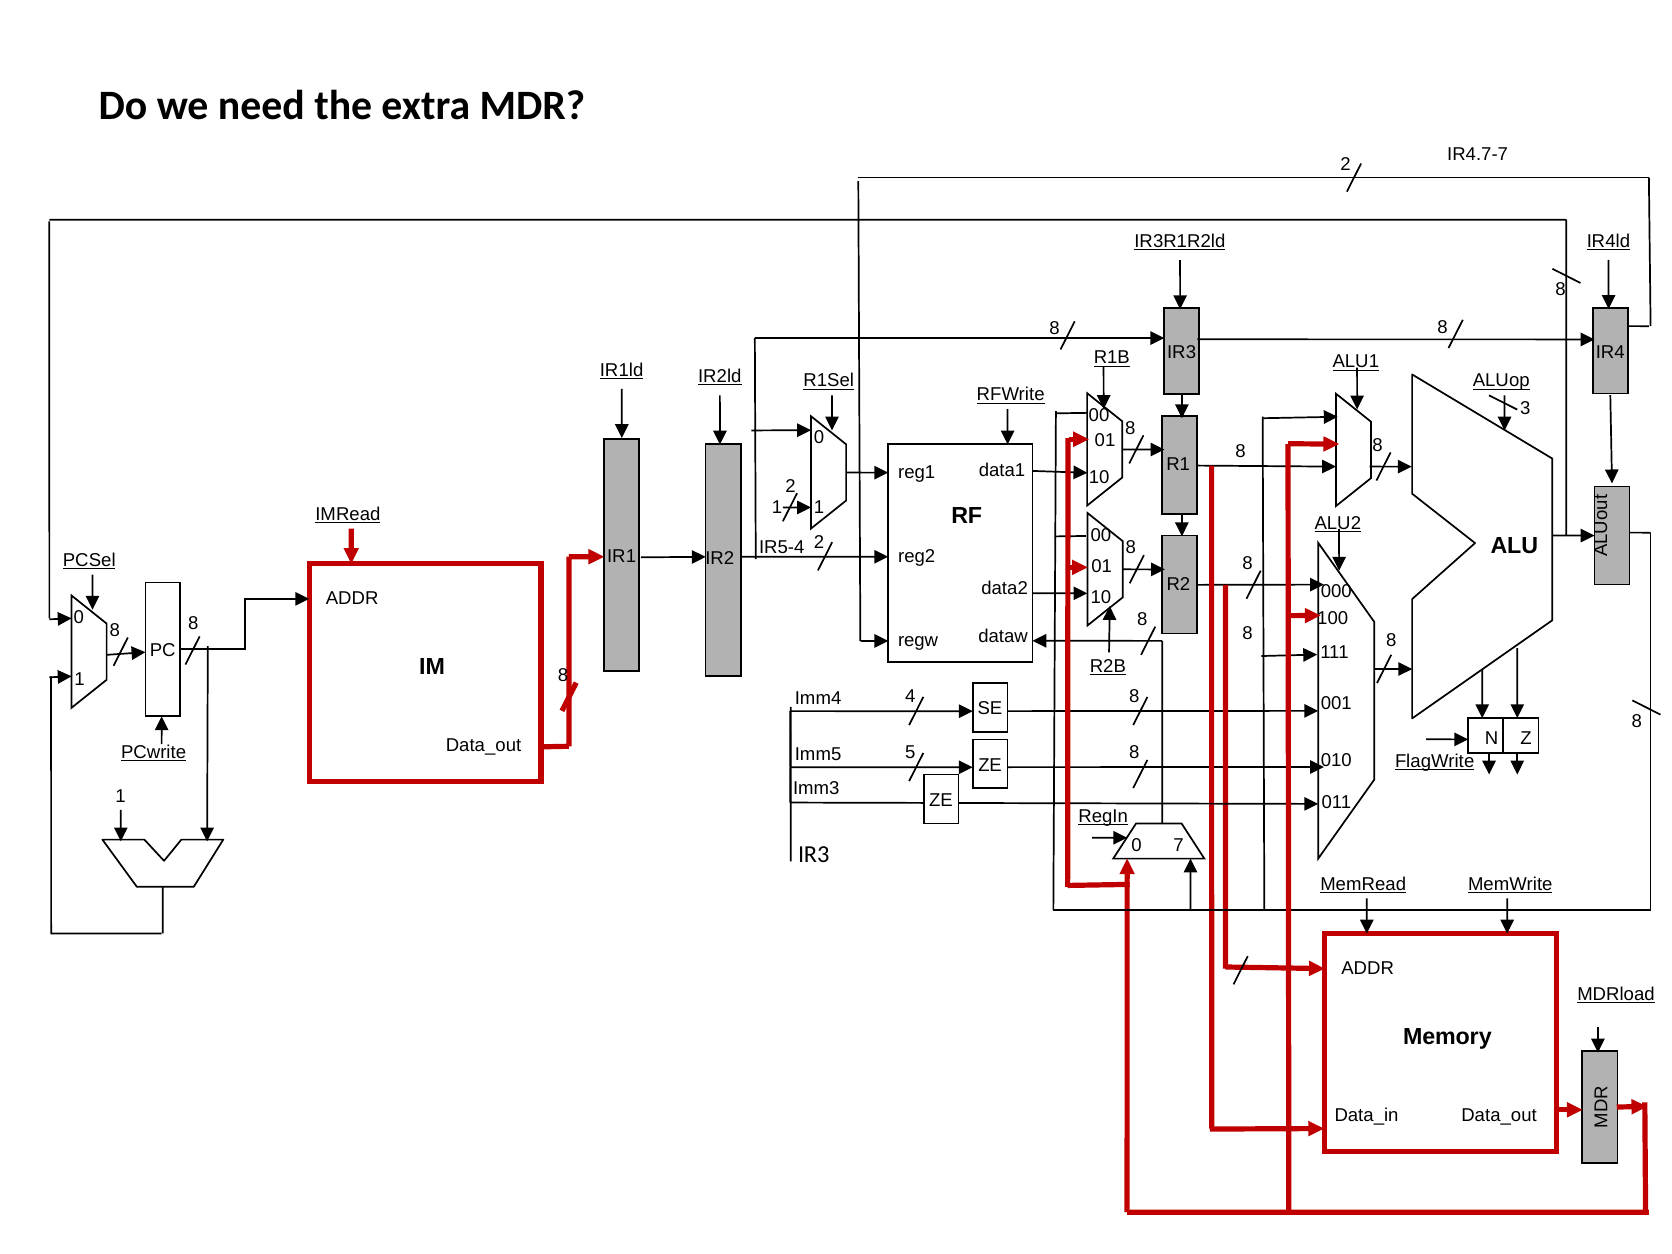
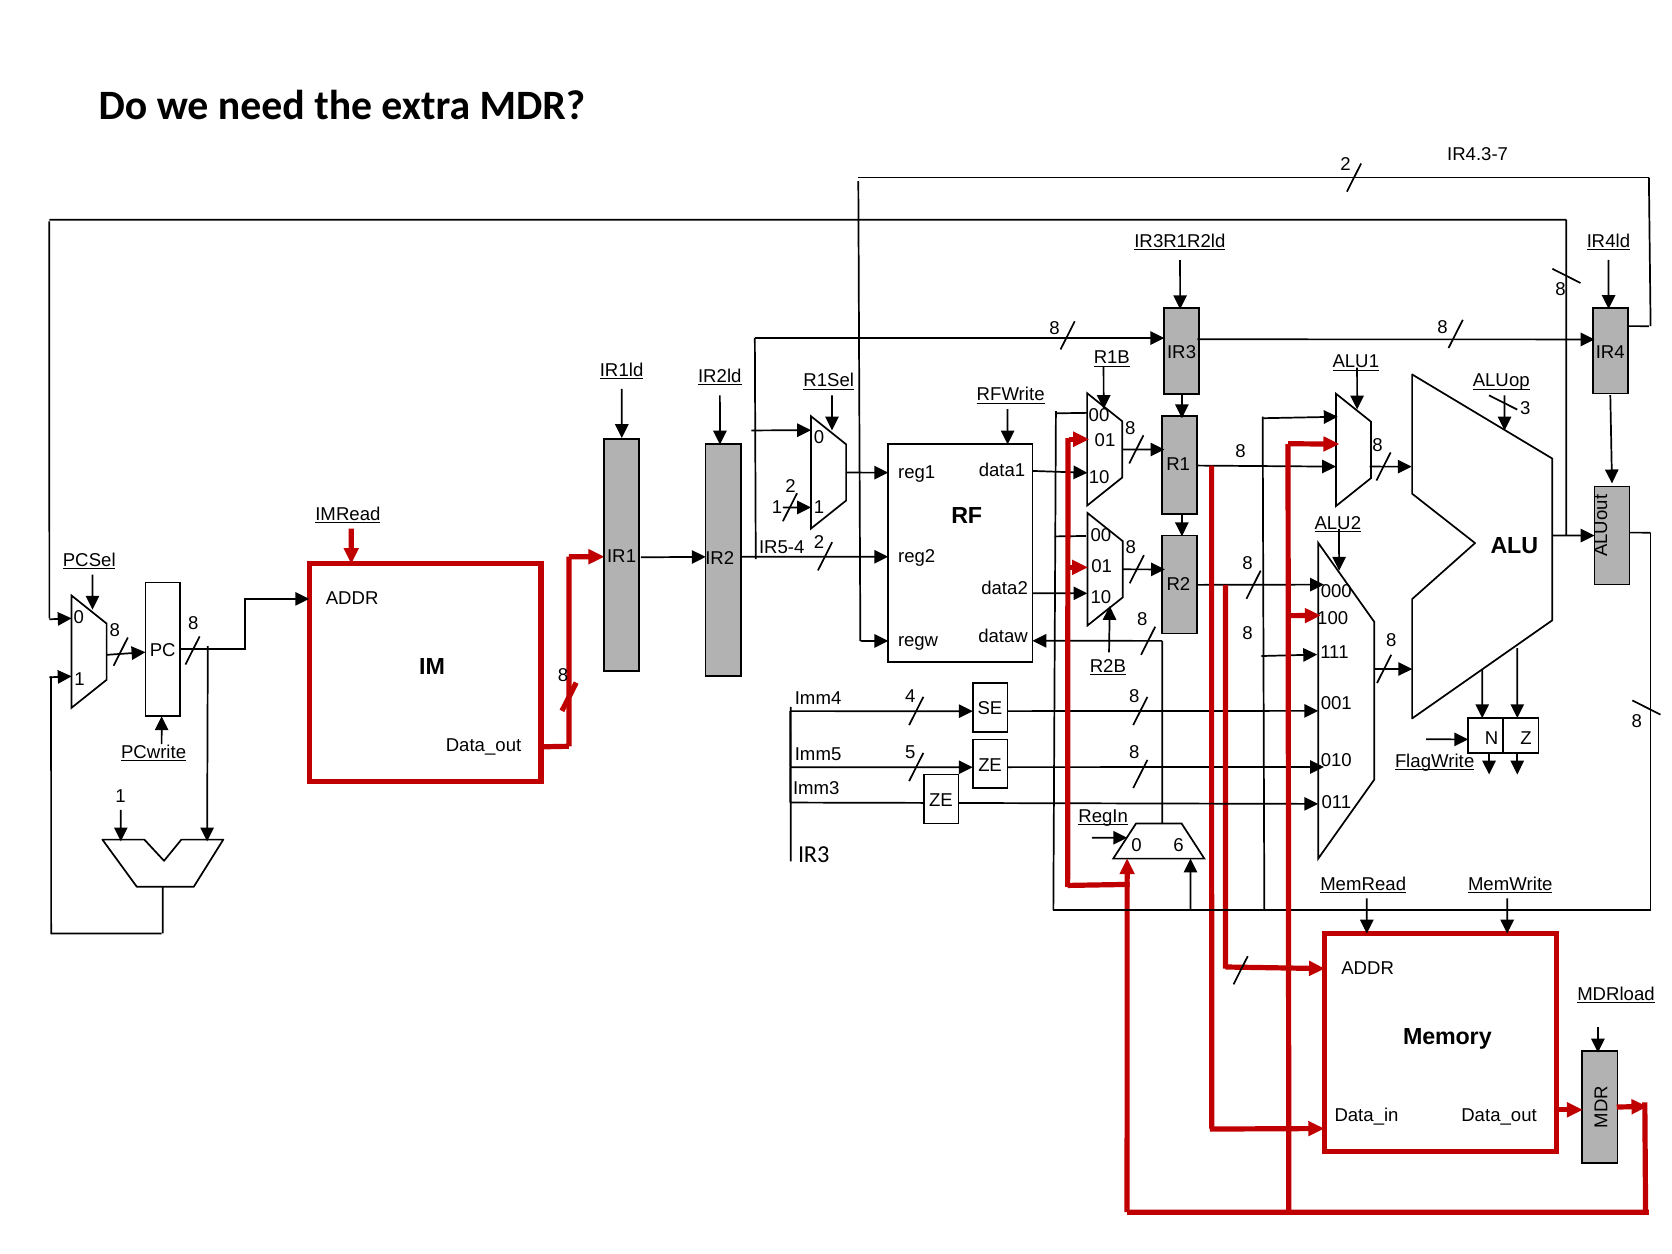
IR4.7-7: IR4.7-7 -> IR4.3-7 (1478, 154)
7: 7 -> 6 (1178, 845)
